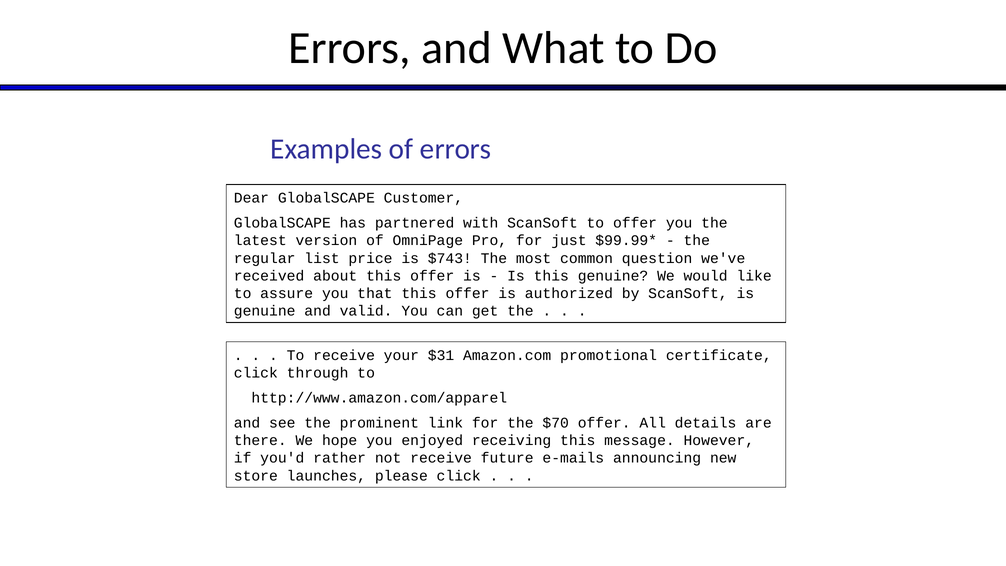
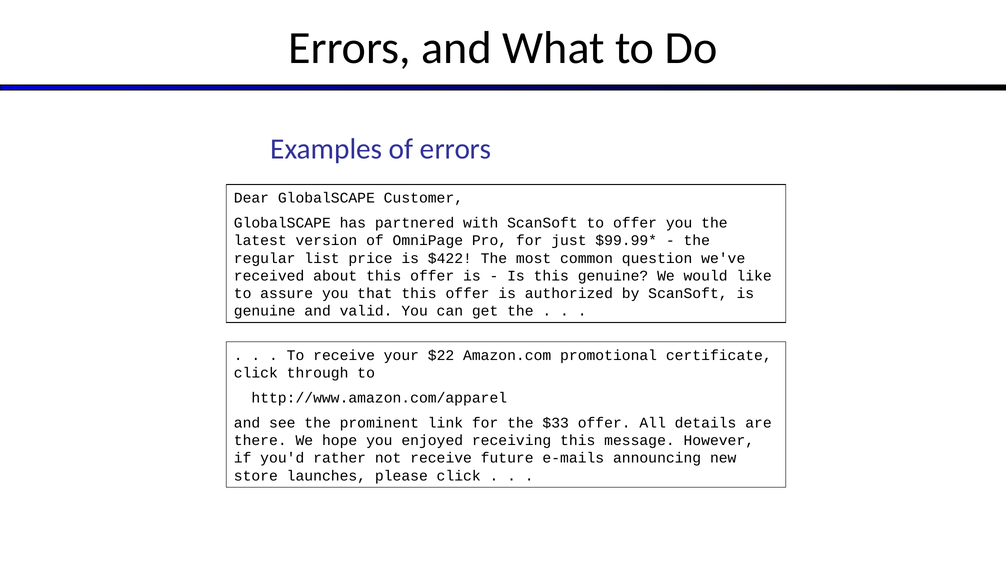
$743: $743 -> $422 (450, 258)
$31: $31 -> $22 (441, 355)
$70: $70 -> $33 (556, 423)
